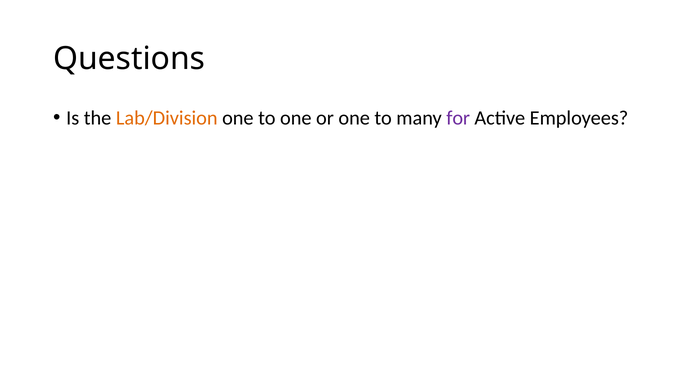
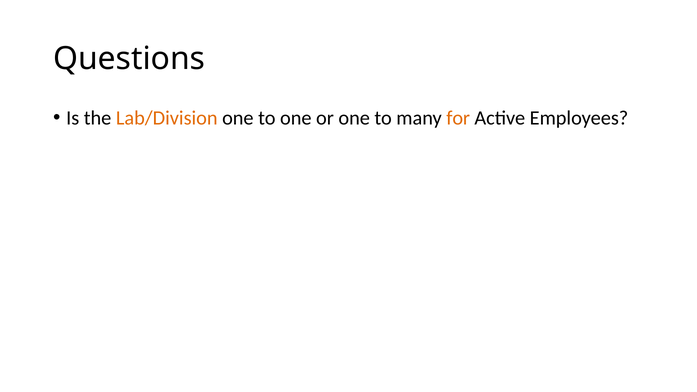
for colour: purple -> orange (458, 118)
